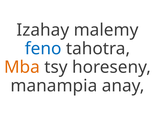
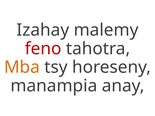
feno colour: blue -> red (43, 49)
